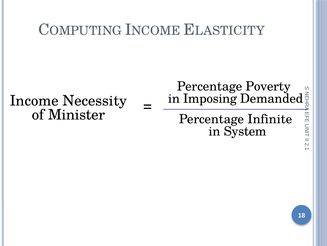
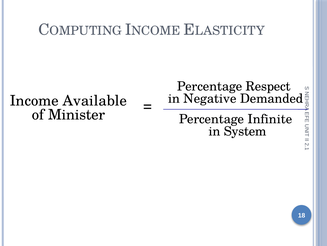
Poverty: Poverty -> Respect (268, 86)
Imposing: Imposing -> Negative (210, 98)
Necessity: Necessity -> Available (95, 101)
